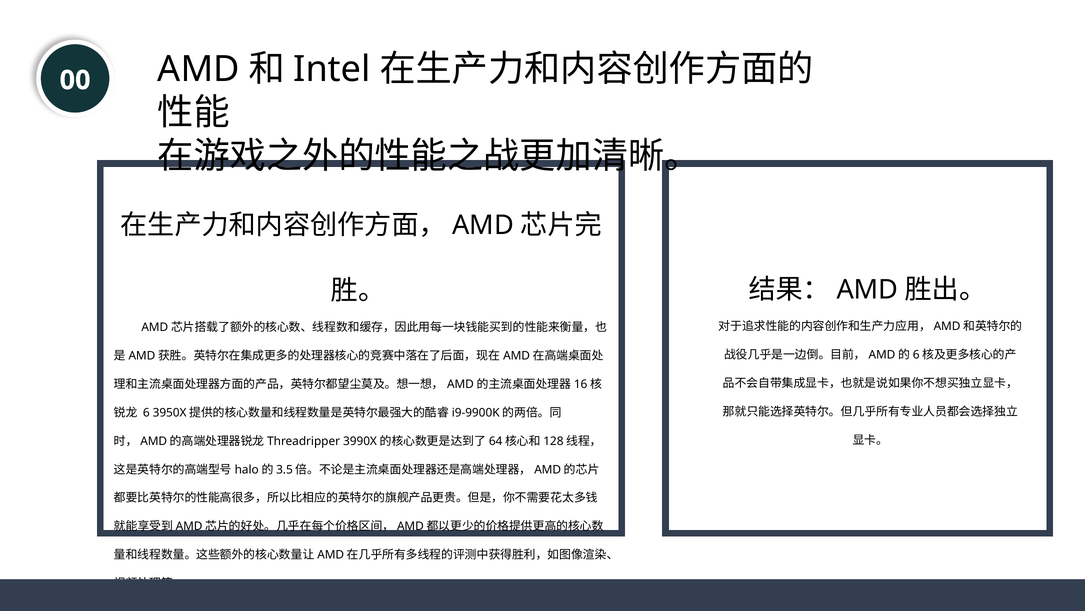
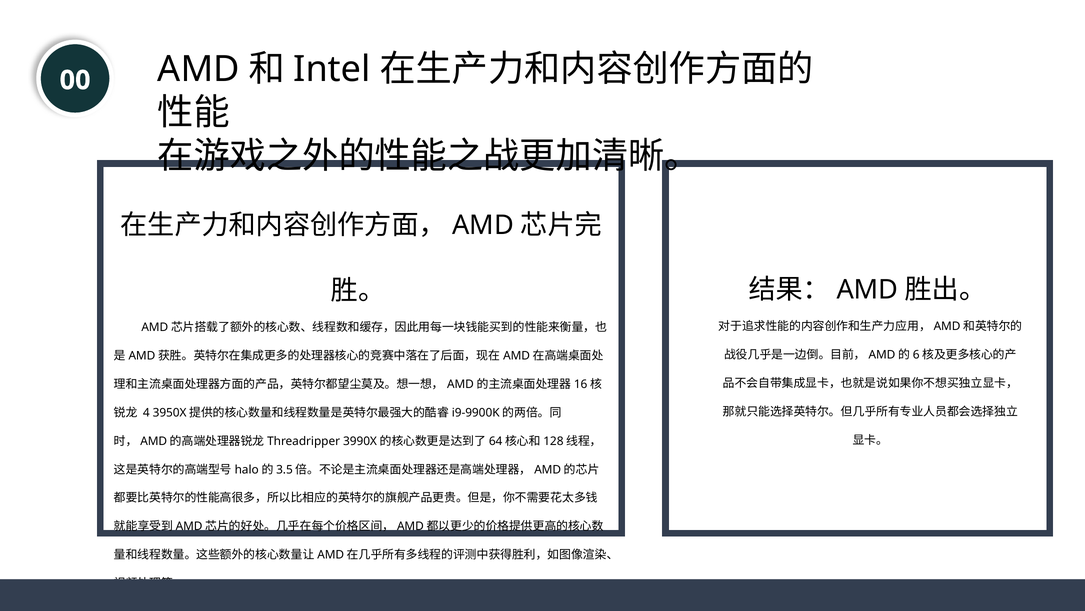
6: 6 -> 4 (146, 412)
